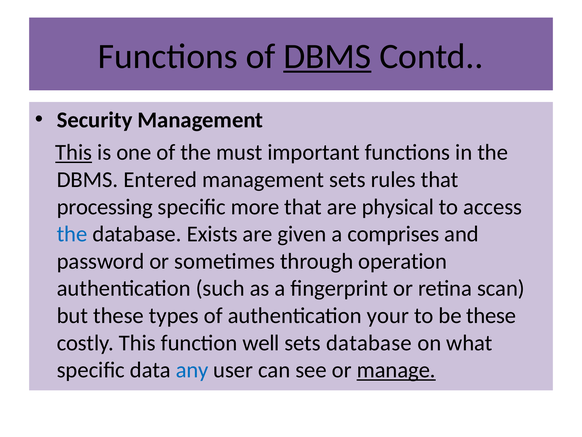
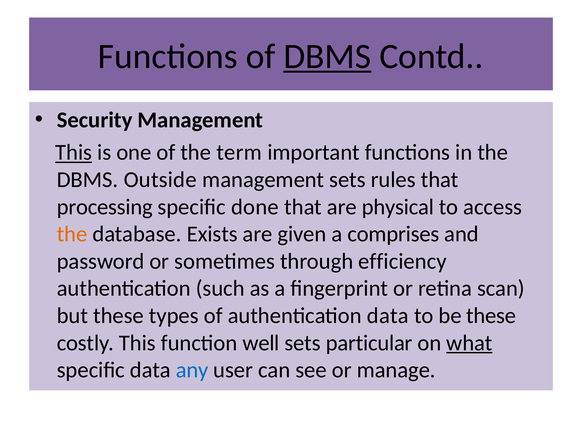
must: must -> term (239, 152)
Entered: Entered -> Outside (160, 179)
more: more -> done (255, 207)
the colour: blue -> orange (72, 234)
operation: operation -> efficiency (402, 261)
authentication your: your -> data (388, 315)
sets database: database -> particular (369, 343)
what underline: none -> present (469, 343)
manage underline: present -> none (396, 370)
